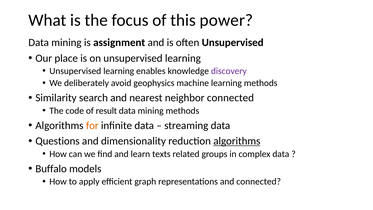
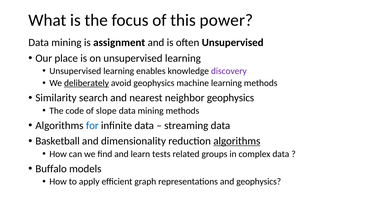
deliberately underline: none -> present (87, 83)
neighbor connected: connected -> geophysics (231, 98)
result: result -> slope (106, 111)
for colour: orange -> blue (92, 125)
Questions: Questions -> Basketball (58, 141)
texts: texts -> tests (161, 154)
and connected: connected -> geophysics (259, 181)
